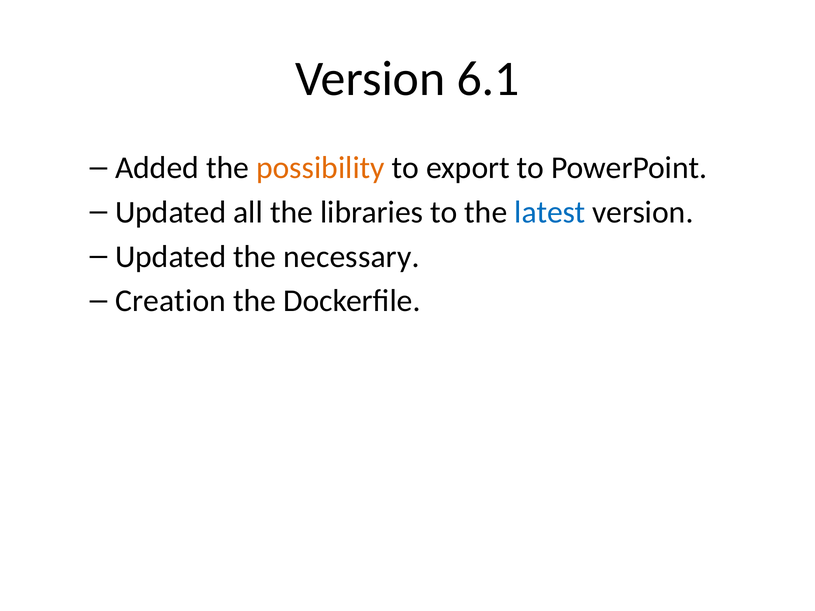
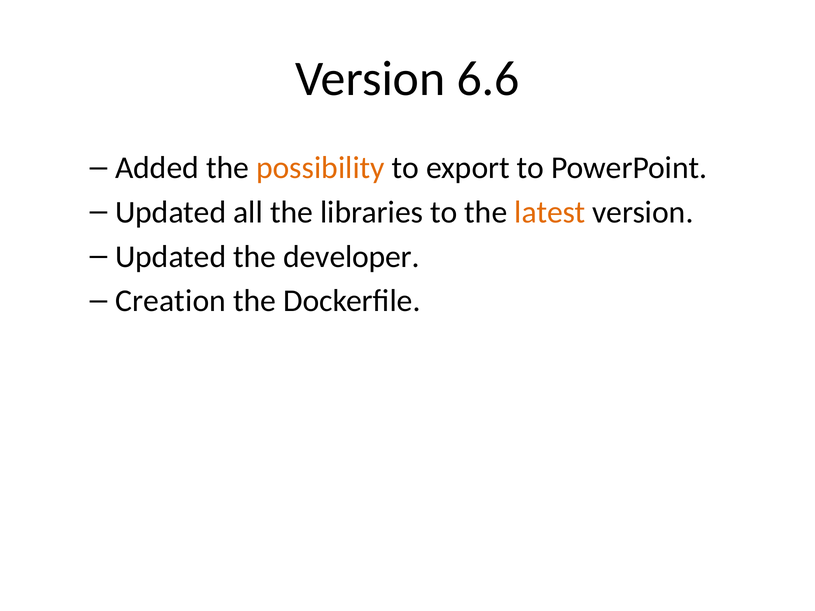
6.1: 6.1 -> 6.6 (488, 79)
latest colour: blue -> orange (550, 212)
necessary: necessary -> developer (352, 257)
